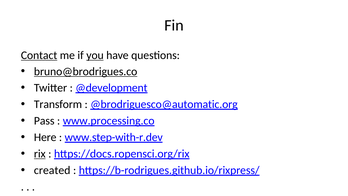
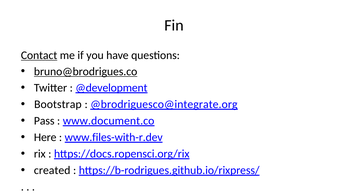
you underline: present -> none (95, 55)
Transform: Transform -> Bootstrap (58, 104)
@brodriguesco@automatic.org: @brodriguesco@automatic.org -> @brodriguesco@integrate.org (164, 104)
www.processing.co: www.processing.co -> www.document.co (109, 121)
www.step-with-r.dev: www.step-with-r.dev -> www.files-with-r.dev (114, 137)
rix underline: present -> none (40, 154)
